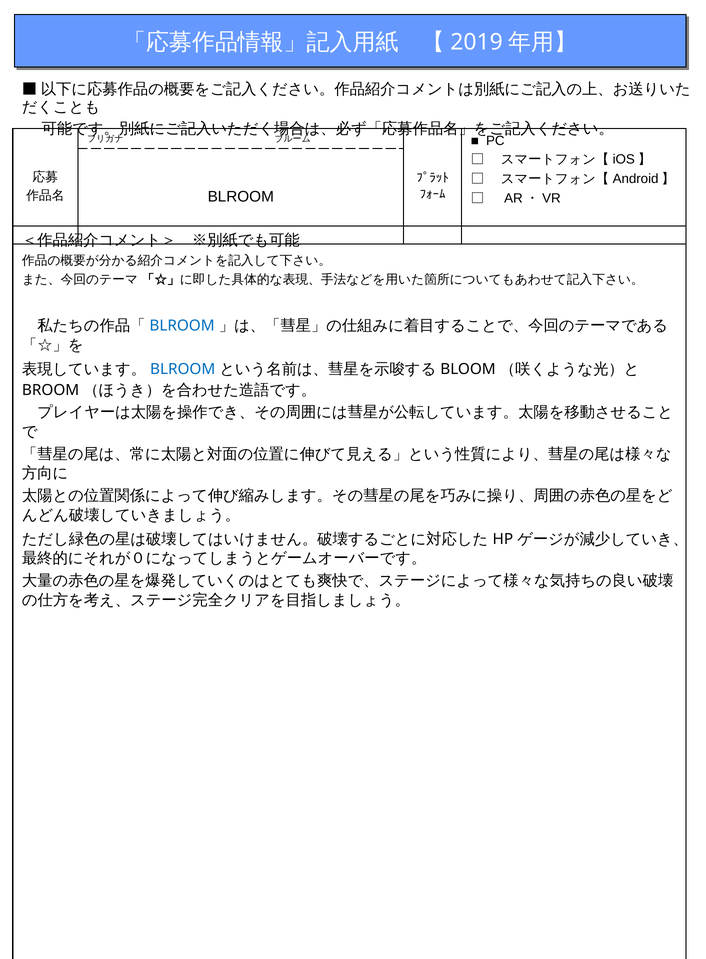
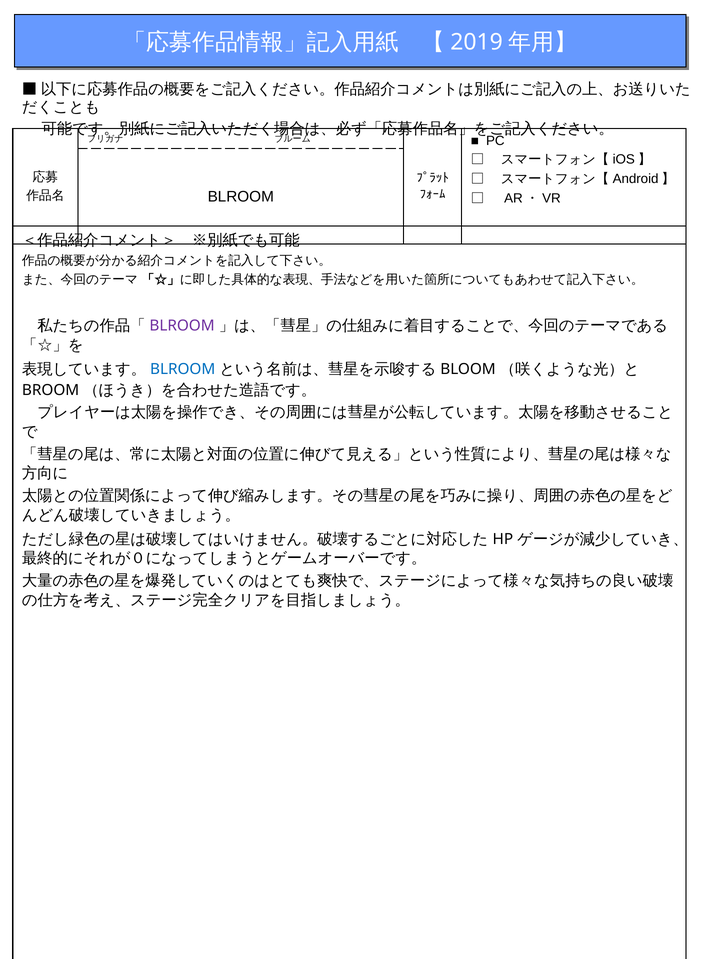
BLROOM colour: blue -> purple (182, 326)
